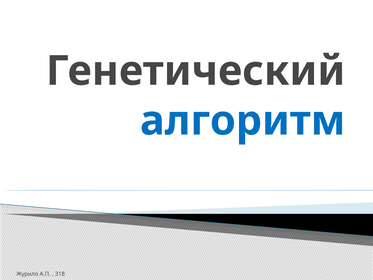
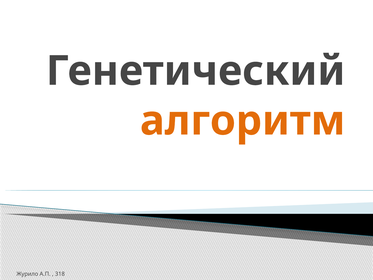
алгоритм colour: blue -> orange (243, 121)
